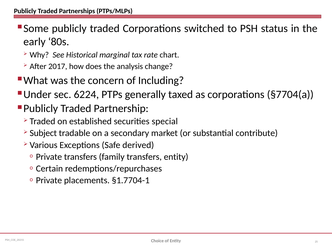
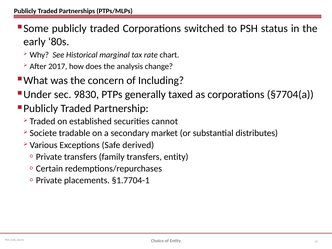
6224: 6224 -> 9830 (86, 94)
special: special -> cannot (165, 121)
Subject: Subject -> Societe (43, 133)
contribute: contribute -> distributes (257, 133)
